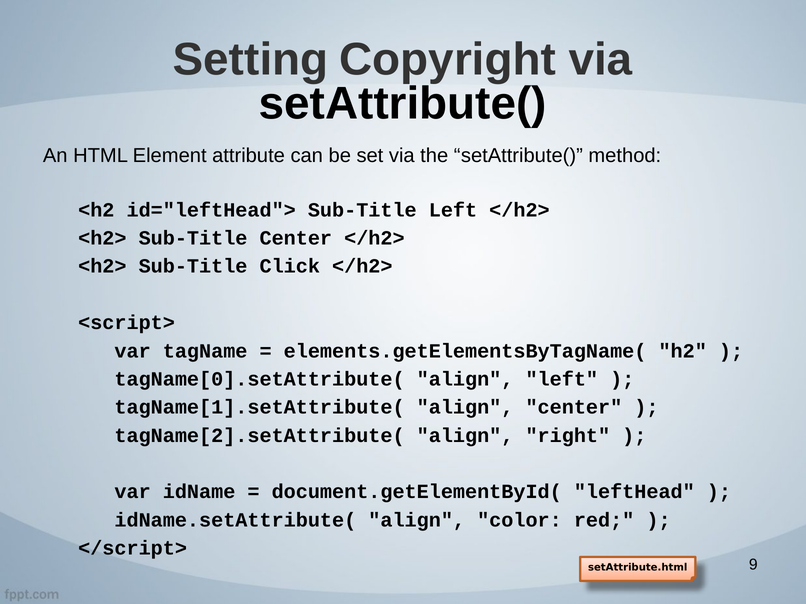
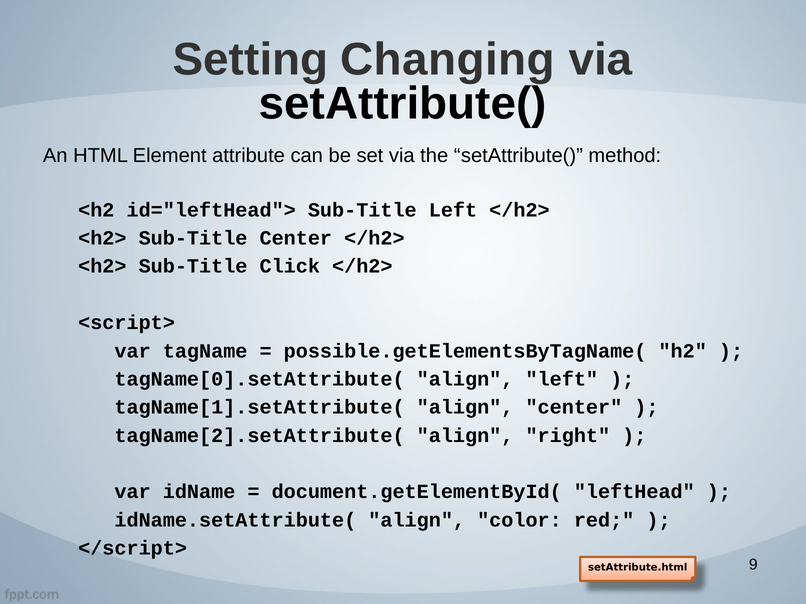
Copyright: Copyright -> Changing (447, 59)
elements.getElementsByTagName(: elements.getElementsByTagName( -> possible.getElementsByTagName( (465, 351)
